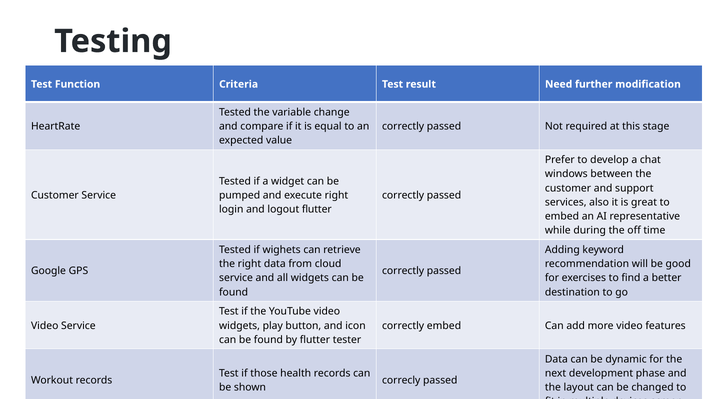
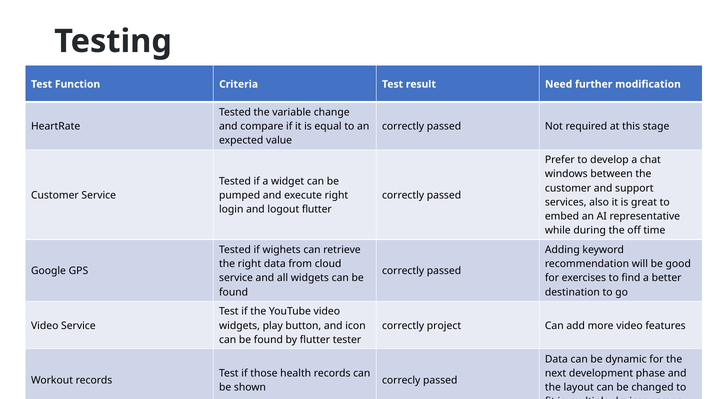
correctly embed: embed -> project (444, 326)
